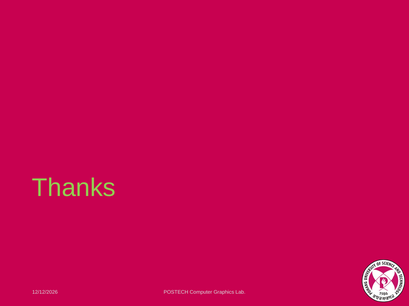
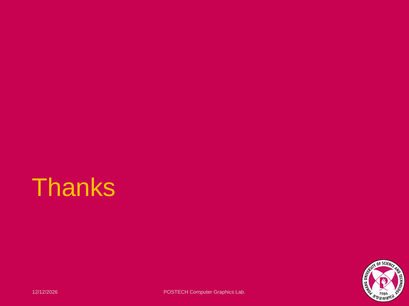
Thanks colour: light green -> yellow (74, 188)
